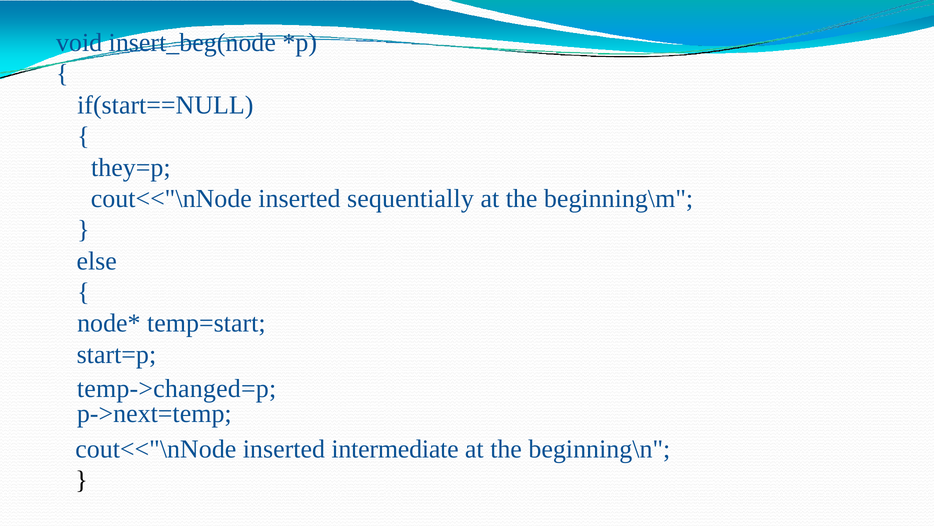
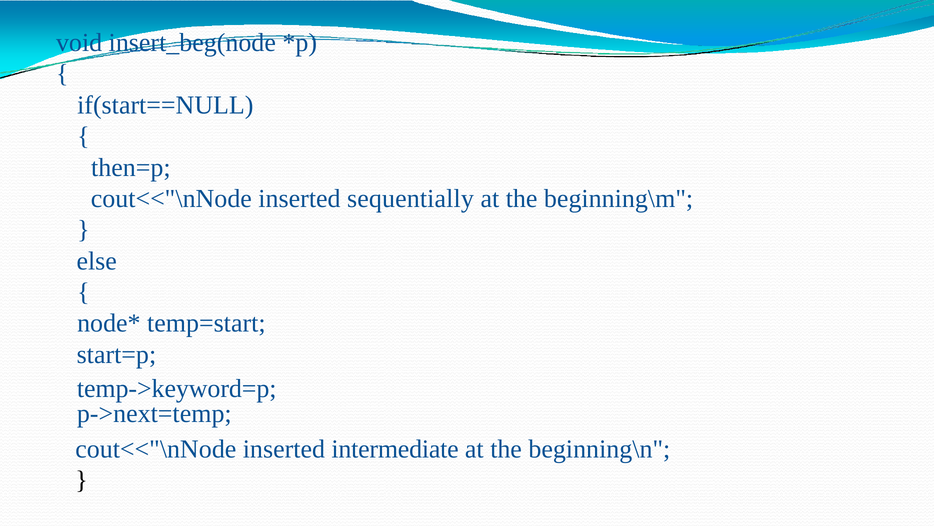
they=p: they=p -> then=p (131, 167)
temp->changed=p: temp->changed=p -> temp->keyword=p (177, 388)
